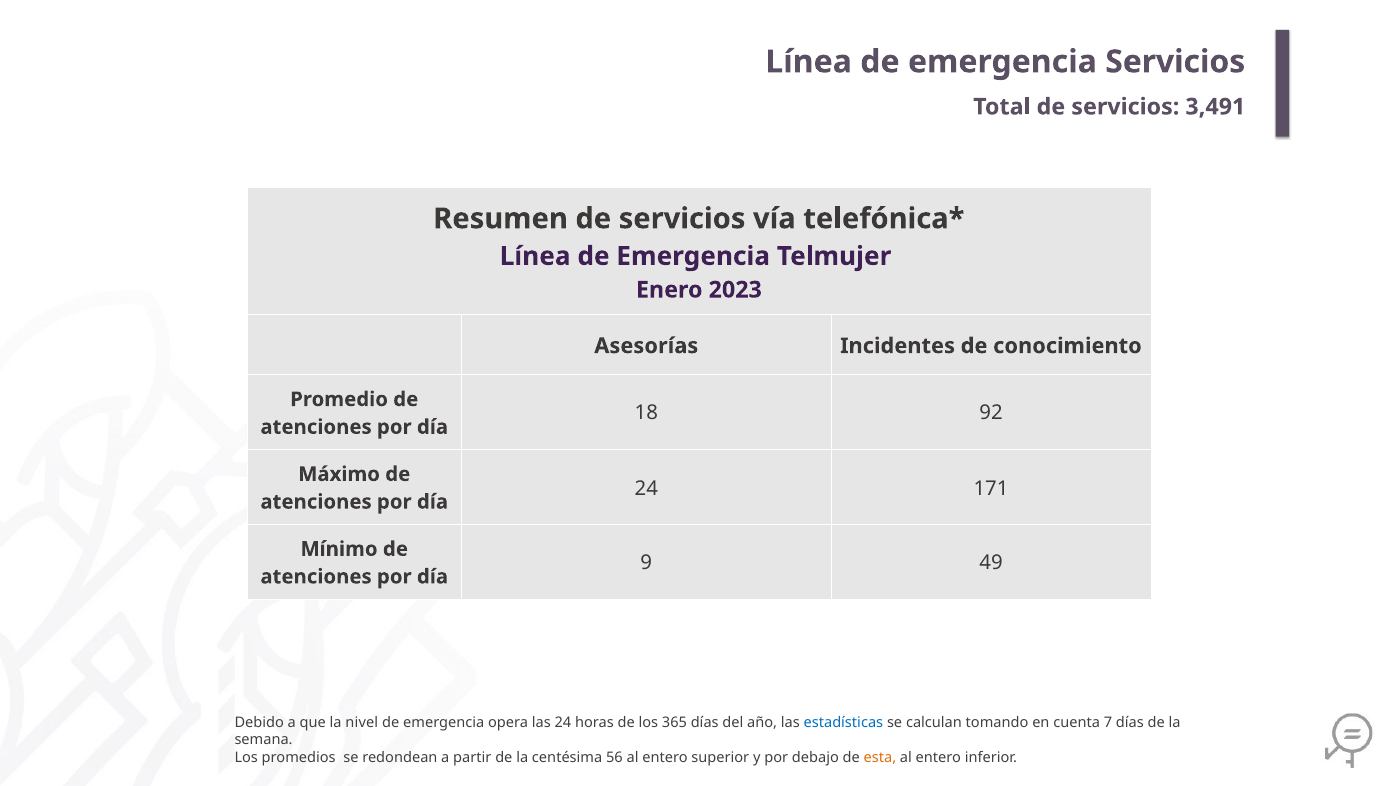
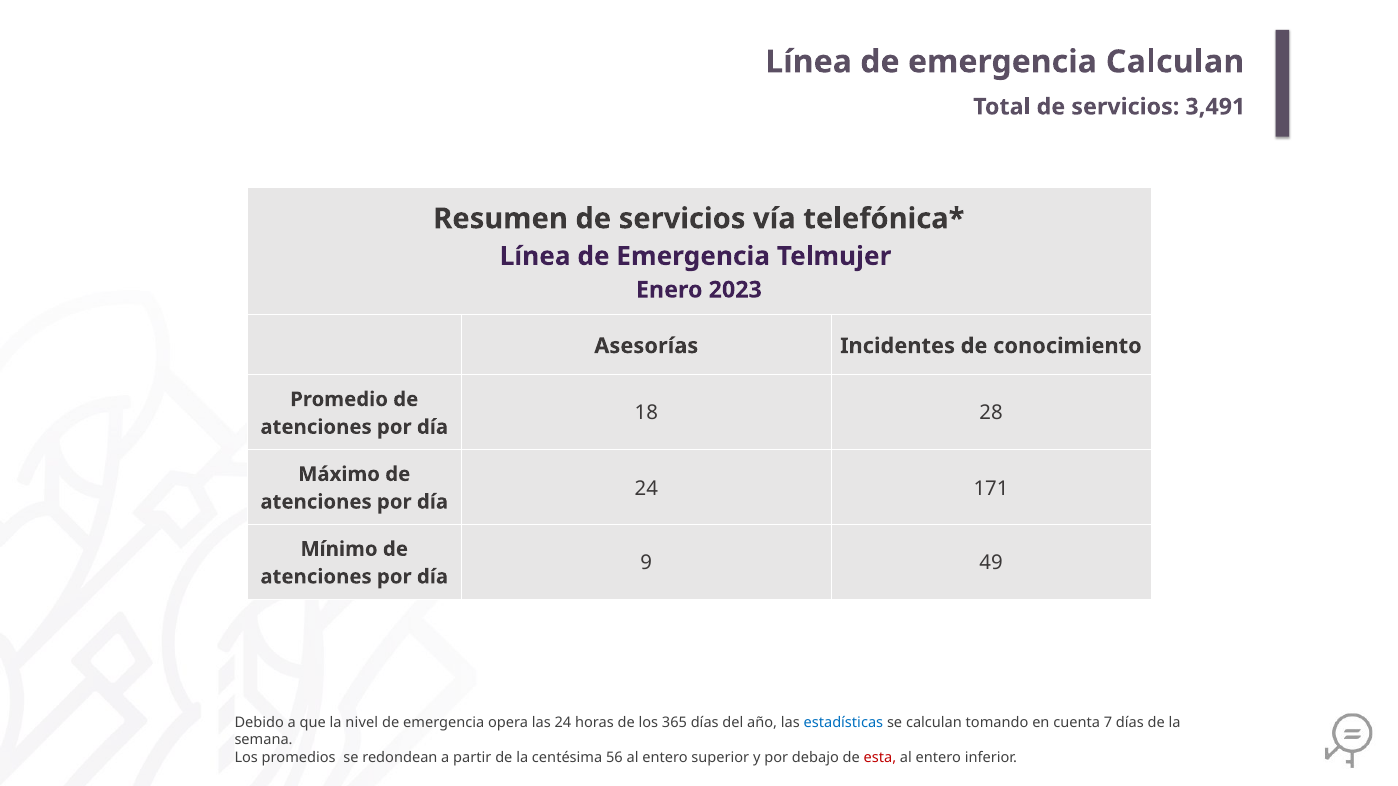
emergencia Servicios: Servicios -> Calculan (1175, 62)
92: 92 -> 28 (991, 413)
esta colour: orange -> red (880, 758)
